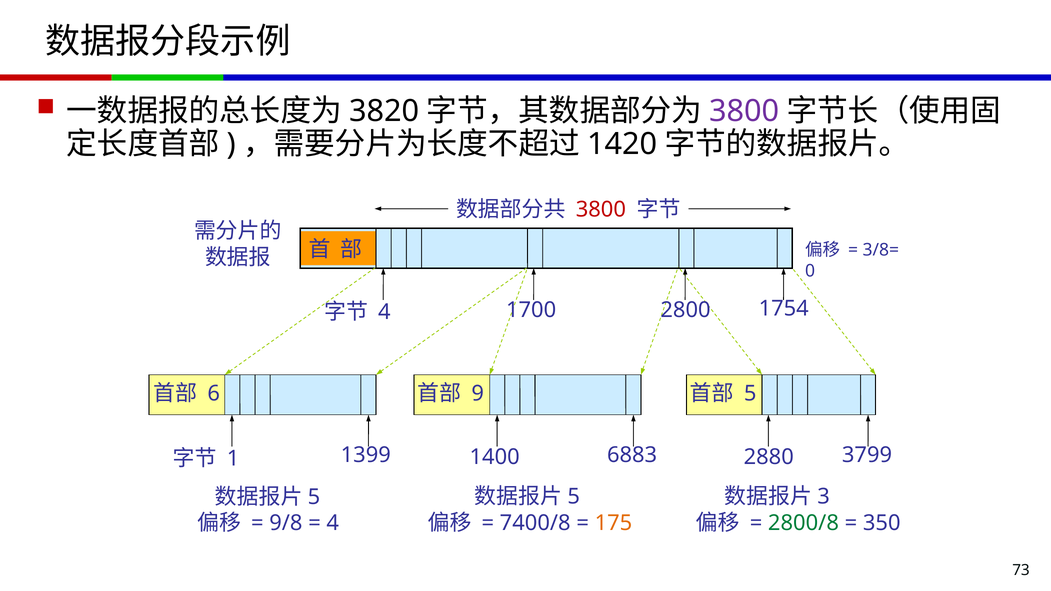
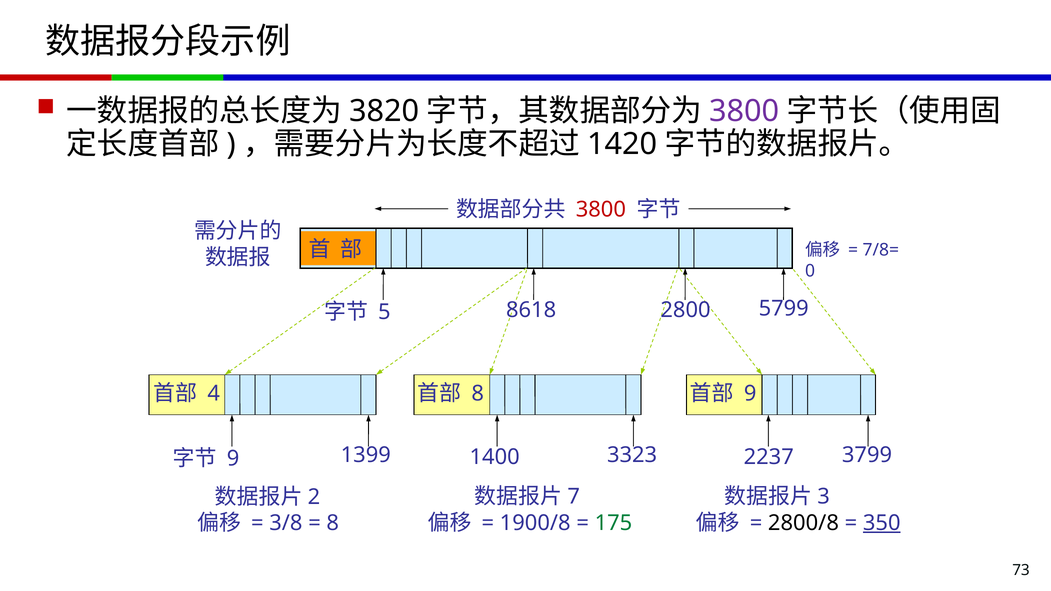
3/8=: 3/8= -> 7/8= (881, 250)
1754: 1754 -> 5799 (784, 309)
4: 4 -> 5 (384, 312)
1700: 1700 -> 8618 (531, 310)
6: 6 -> 4 (214, 394)
9: 9 -> 8 (478, 394)
5: 5 -> 9 (750, 394)
6883: 6883 -> 3323 (632, 455)
1: 1 -> 9 (233, 459)
2880: 2880 -> 2237 (769, 457)
5: 5 -> 7 (574, 497)
5: 5 -> 2 (314, 497)
9/8: 9/8 -> 3/8 (286, 523)
4: 4 -> 8 (333, 523)
7400/8: 7400/8 -> 1900/8 (535, 523)
175 colour: orange -> green (613, 523)
2800/8 colour: green -> black (803, 523)
350 underline: none -> present (882, 523)
